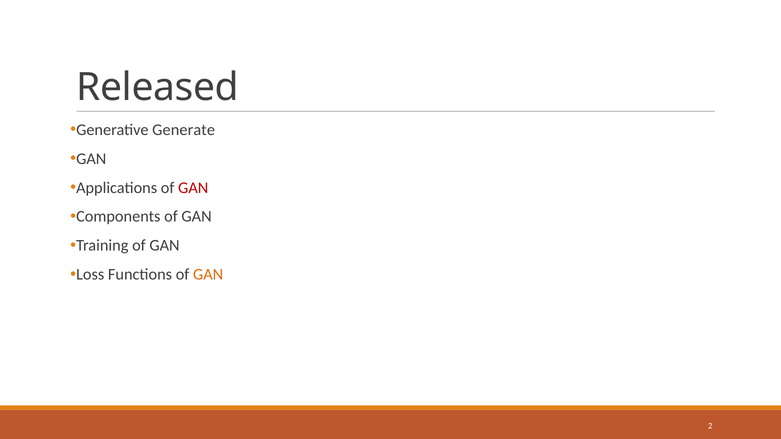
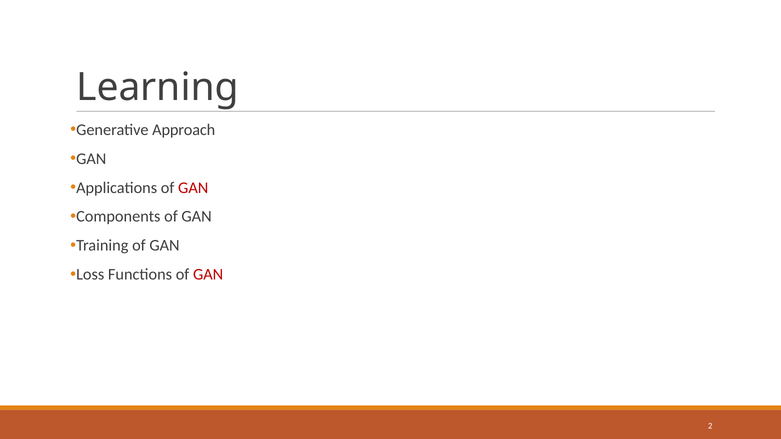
Released: Released -> Learning (157, 87)
Generate: Generate -> Approach (184, 130)
GAN colour: orange -> red (208, 275)
